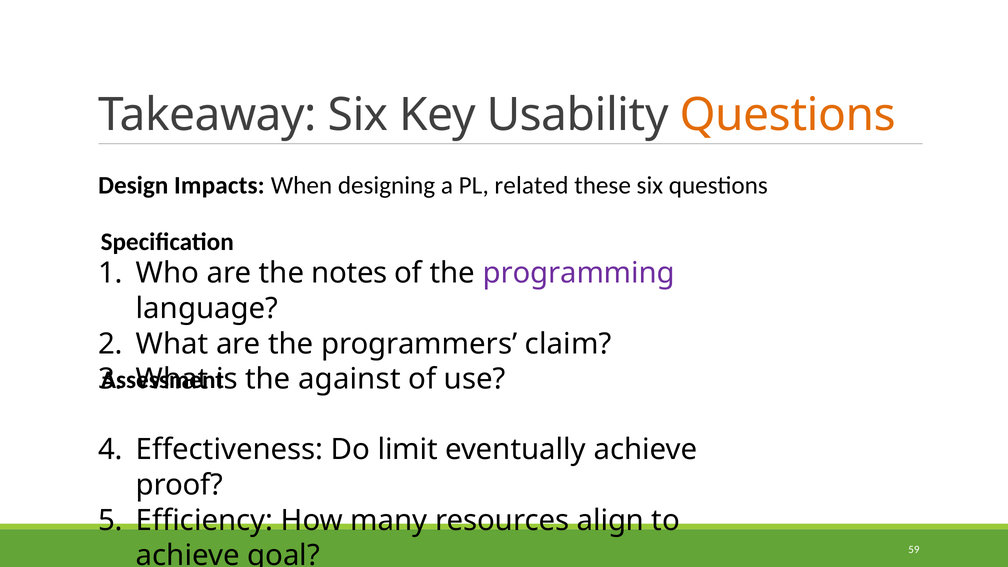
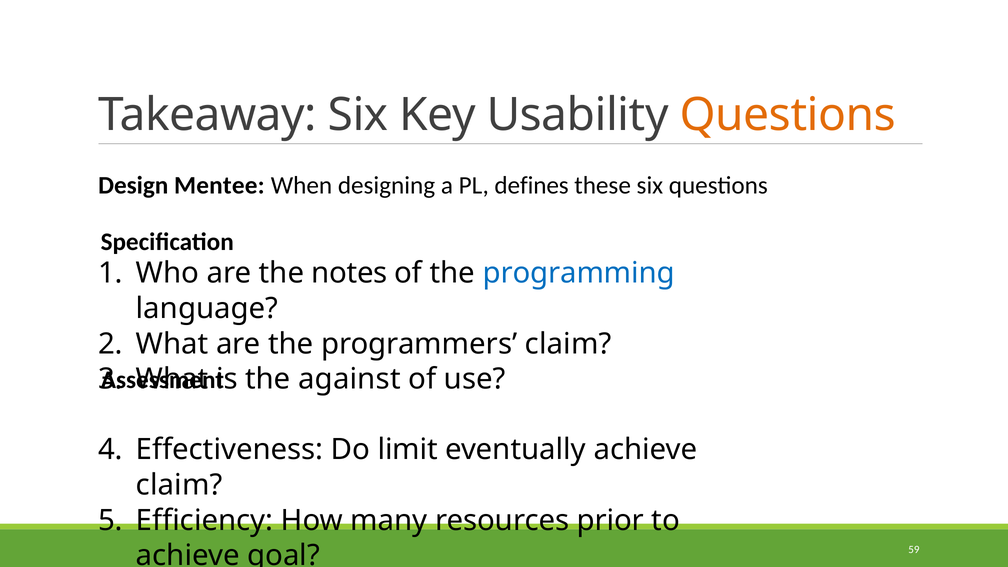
Impacts: Impacts -> Mentee (219, 185)
related: related -> defines (532, 185)
programming colour: purple -> blue (579, 273)
proof: proof -> claim (179, 485)
align: align -> prior (611, 520)
